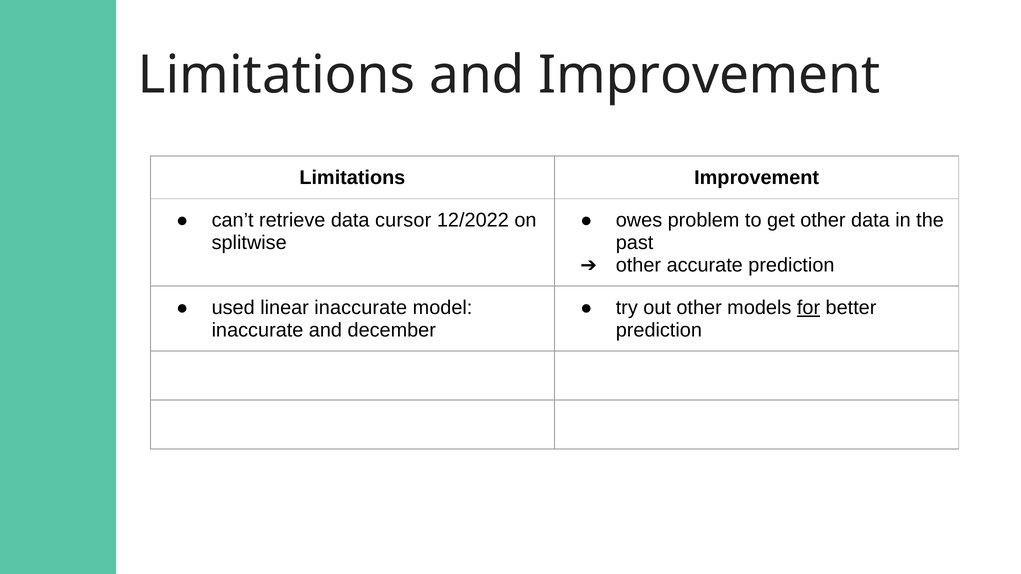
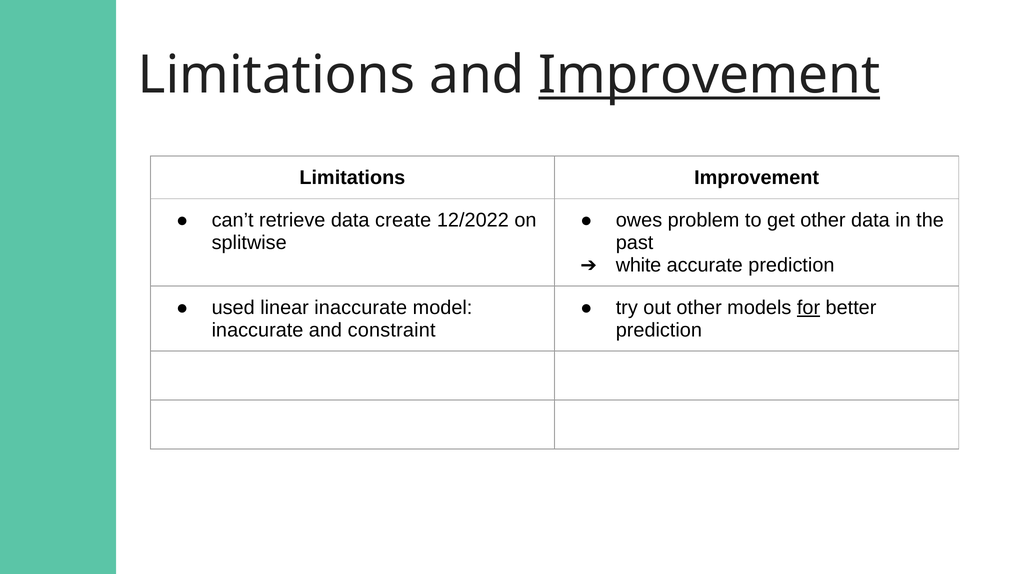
Improvement underline: none -> present (709, 75)
cursor: cursor -> create (403, 221)
other: other -> white (639, 265)
december: december -> constraint (392, 330)
